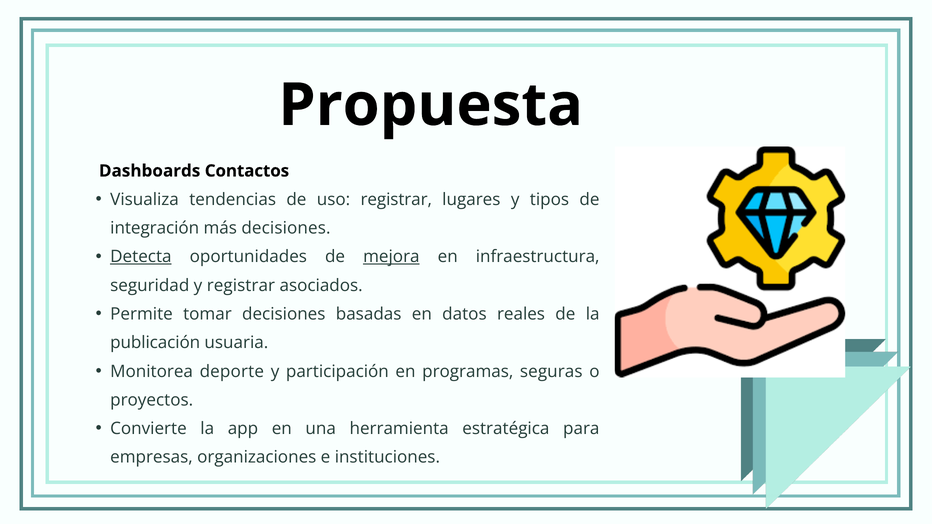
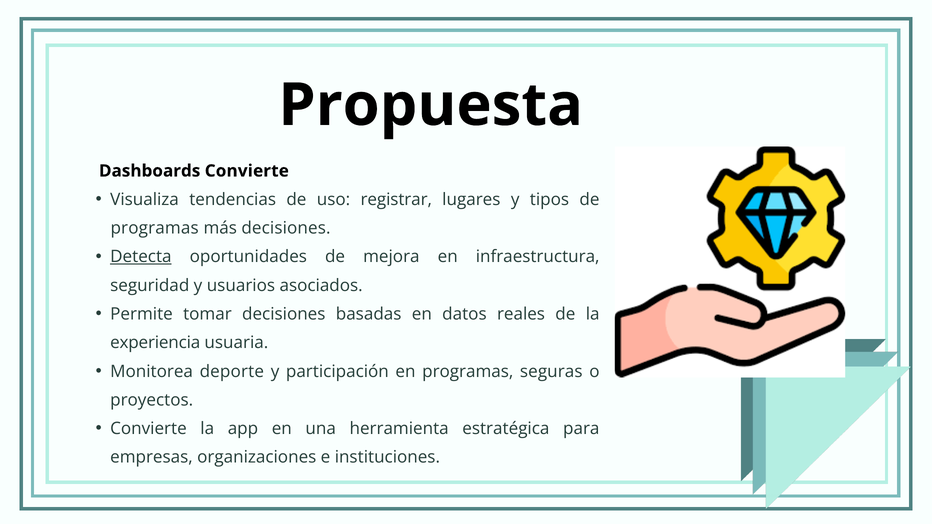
Dashboards Contactos: Contactos -> Convierte (247, 171)
integración: integración -> programas (155, 228)
mejora underline: present -> none (391, 257)
y registrar: registrar -> usuarios (241, 286)
publicación: publicación -> experiencia (155, 343)
